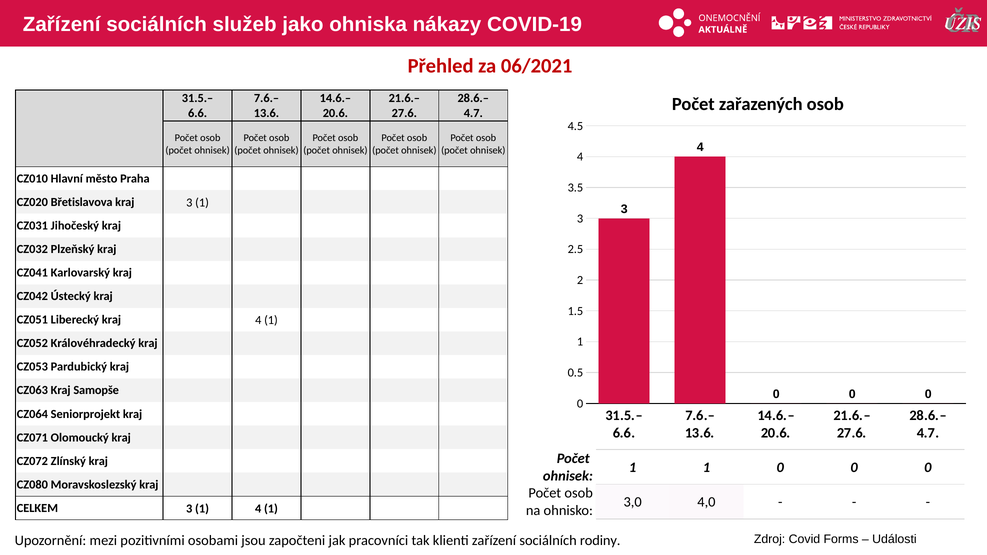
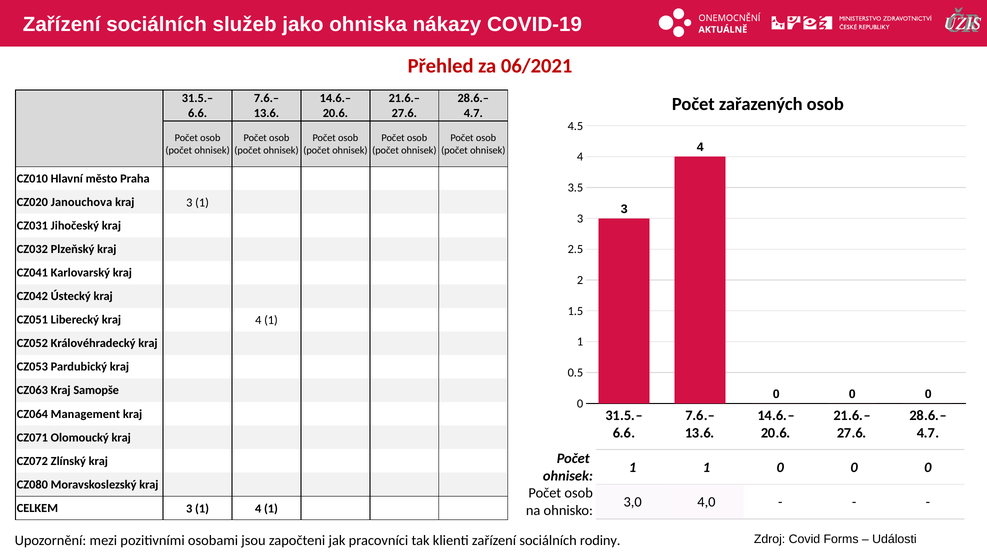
Břetislavova: Břetislavova -> Janouchova (82, 202)
Seniorprojekt: Seniorprojekt -> Management (85, 414)
